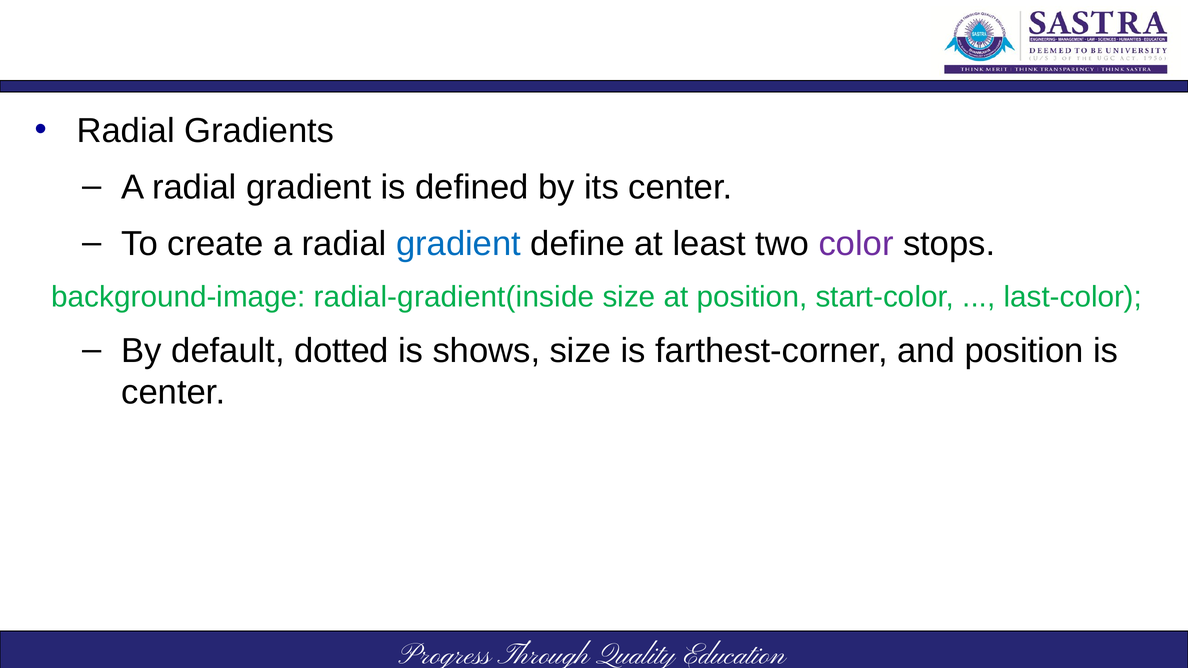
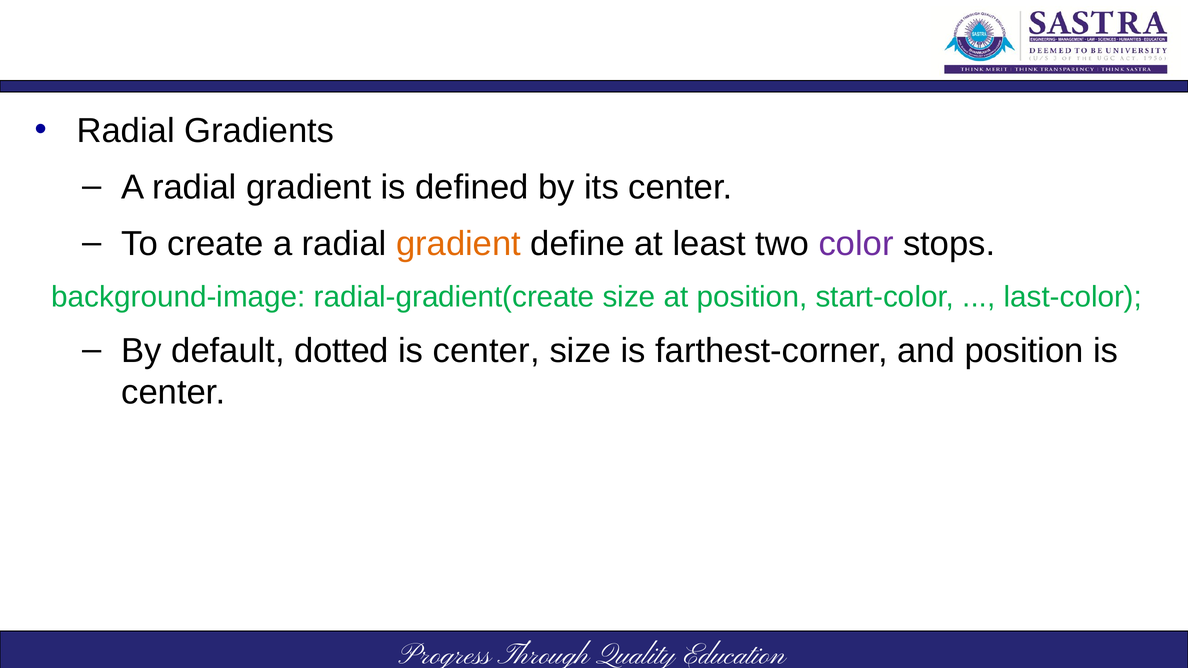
gradient colour: blue -> orange (459, 244)
radial-gradient(inside: radial-gradient(inside -> radial-gradient(create (454, 297)
shows: shows -> center (486, 351)
